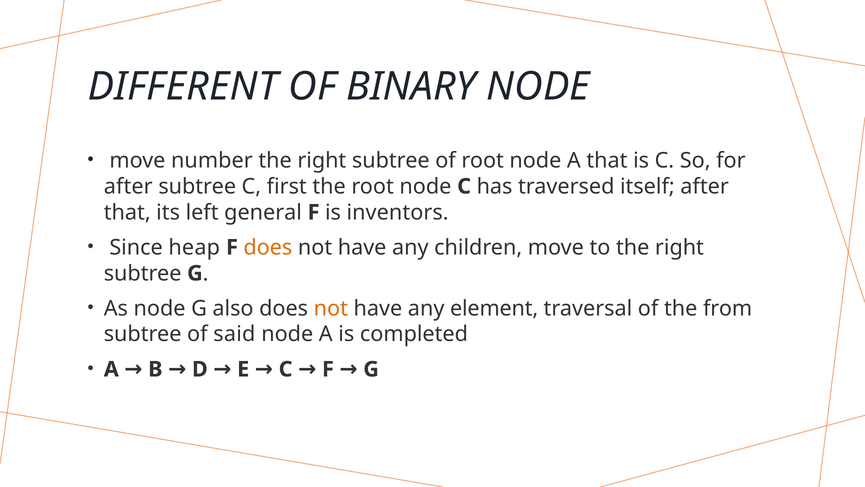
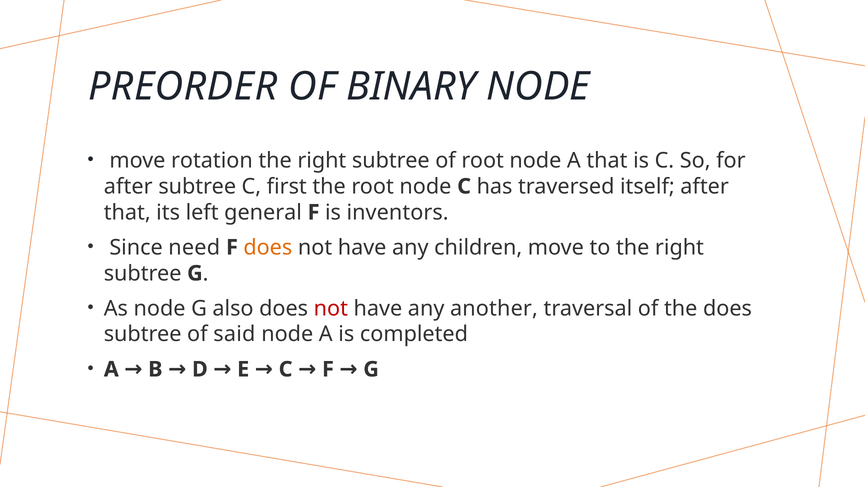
DIFFERENT: DIFFERENT -> PREORDER (183, 87)
number: number -> rotation (212, 160)
heap: heap -> need (194, 247)
not colour: orange -> red (331, 308)
element: element -> another (494, 308)
the from: from -> does (727, 308)
